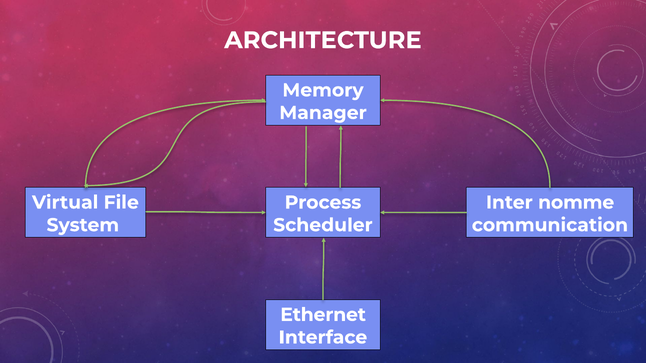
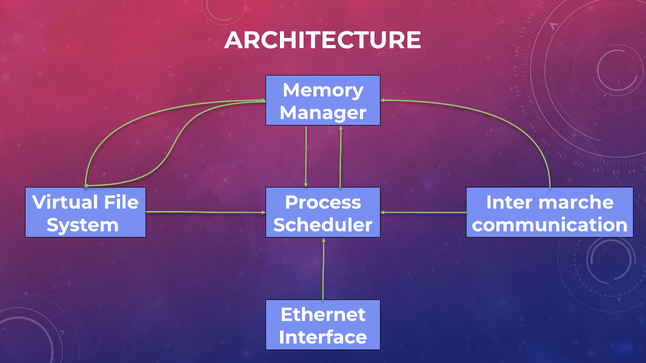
nomme: nomme -> marche (576, 203)
